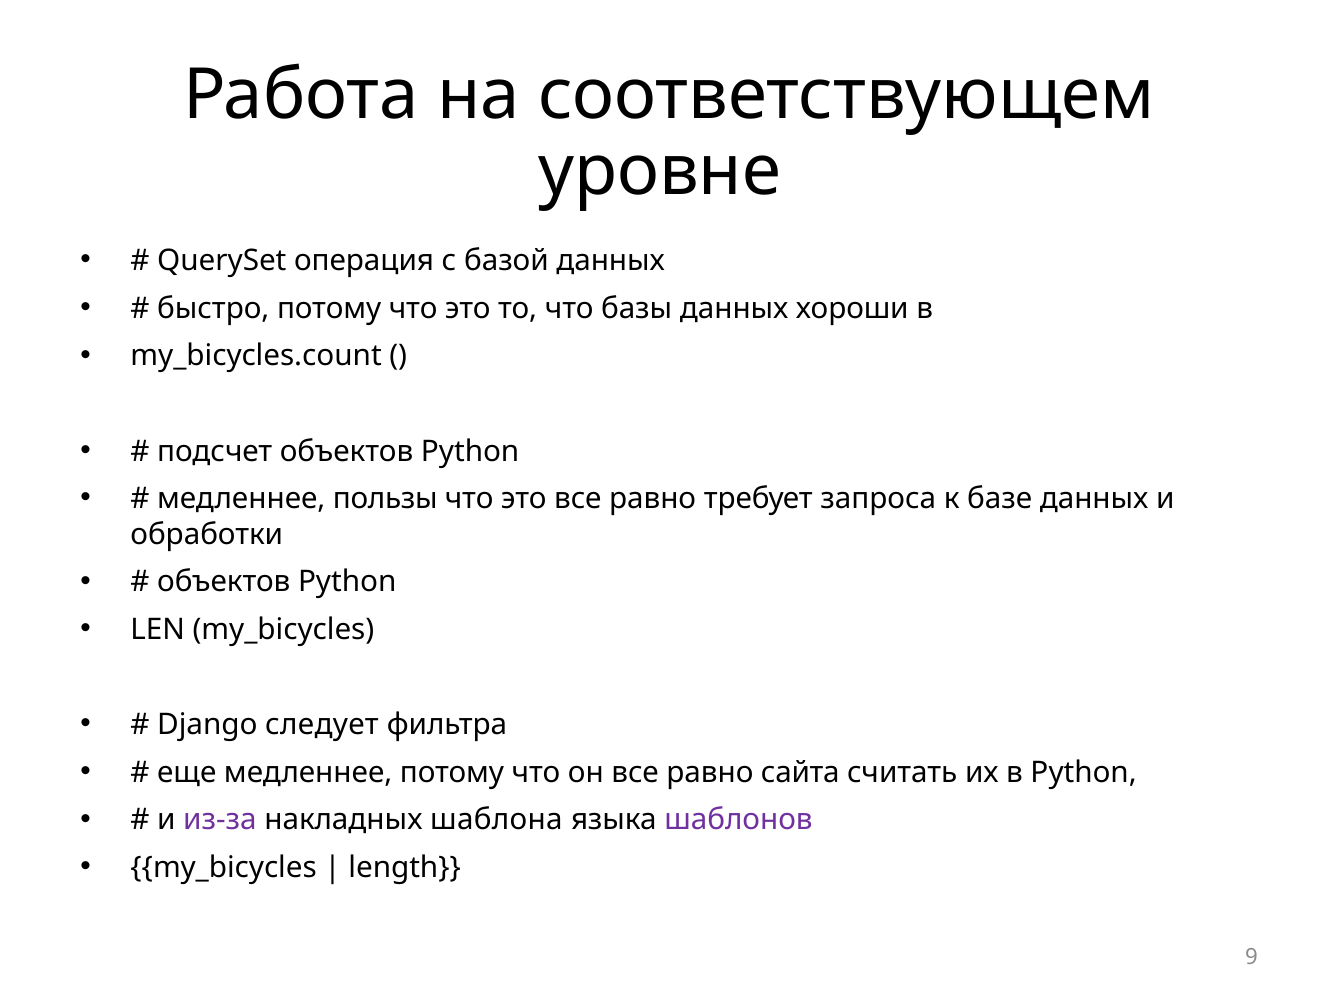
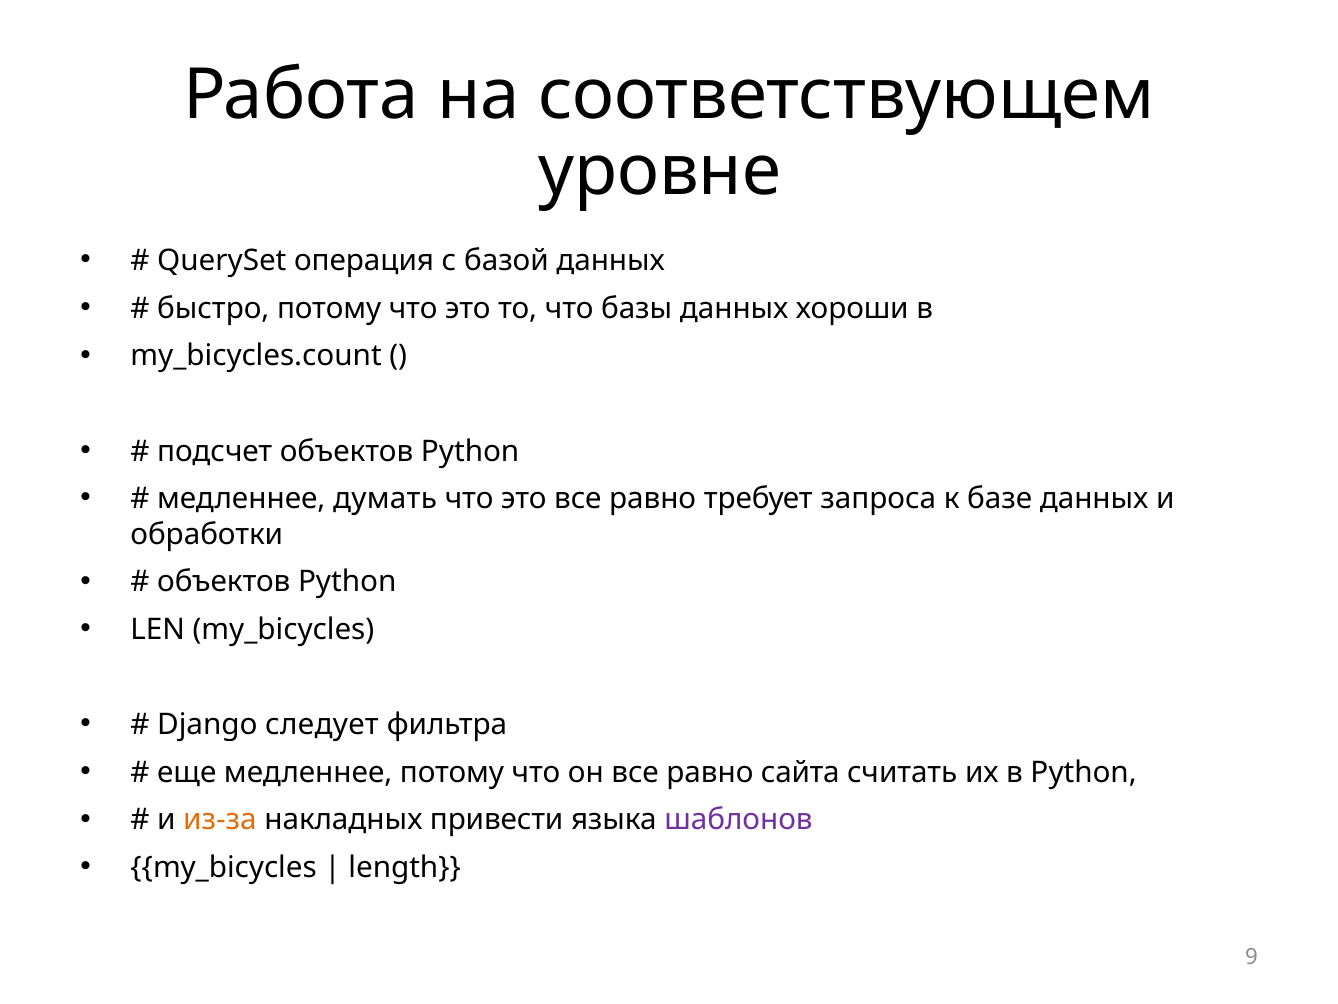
пользы: пользы -> думать (385, 499)
из-за colour: purple -> orange (220, 820)
шаблона: шаблона -> привести (497, 820)
